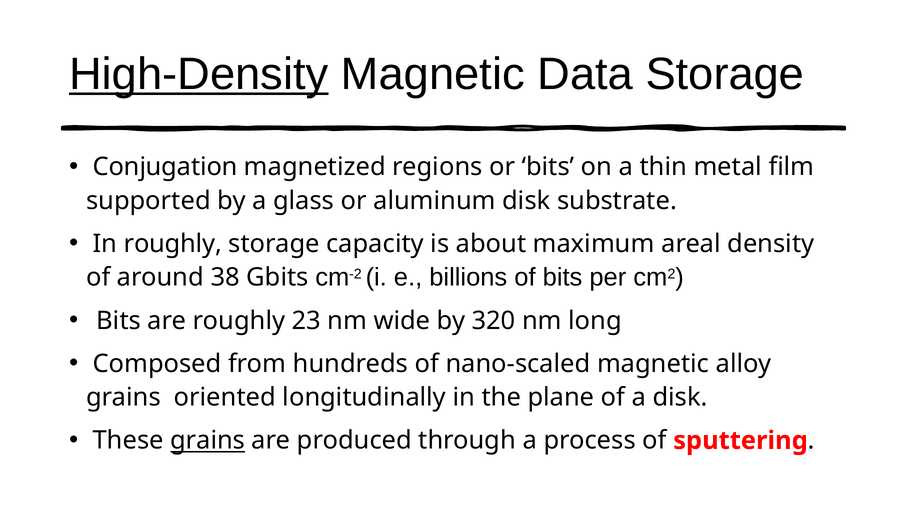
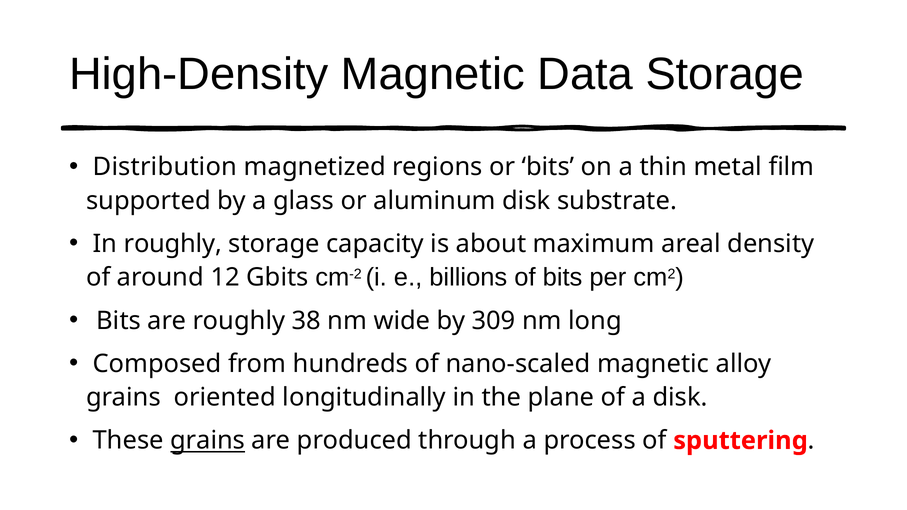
High-Density underline: present -> none (199, 74)
Conjugation: Conjugation -> Distribution (165, 167)
38: 38 -> 12 (225, 278)
23: 23 -> 38 (306, 321)
320: 320 -> 309 (494, 321)
